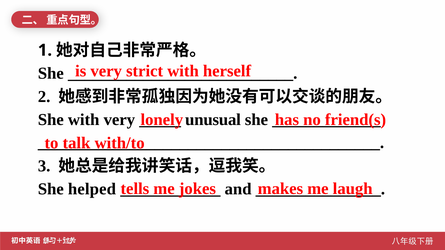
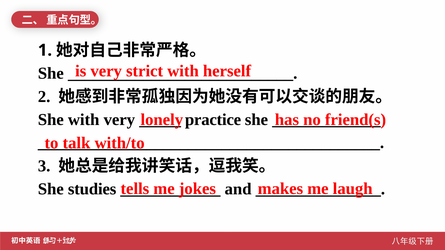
unusual: unusual -> practice (213, 120)
helped: helped -> studies (92, 189)
